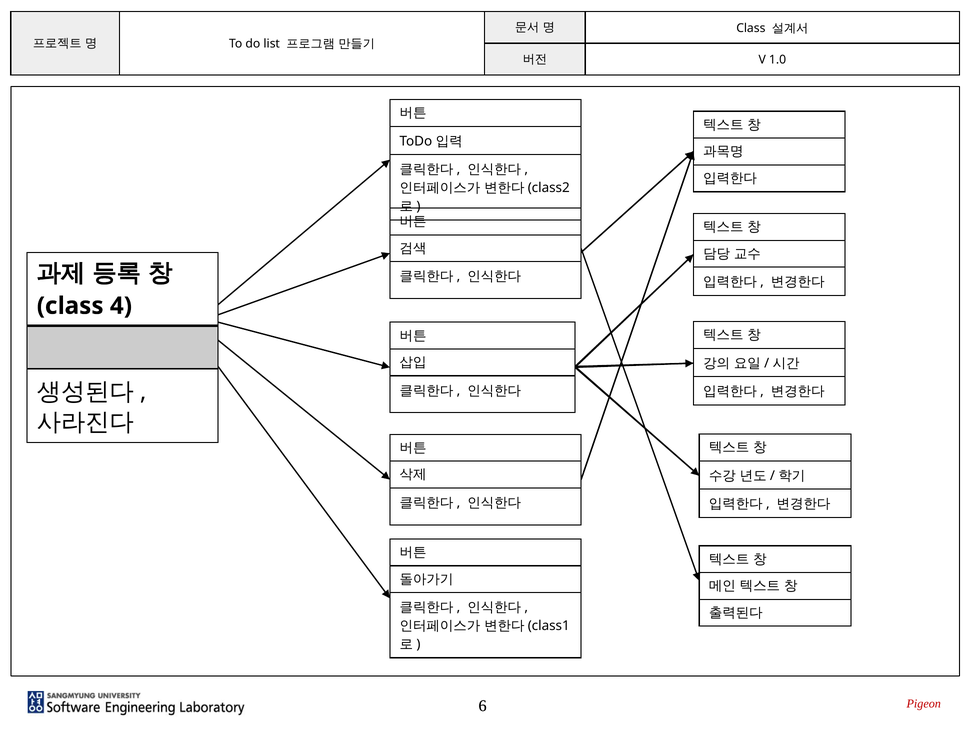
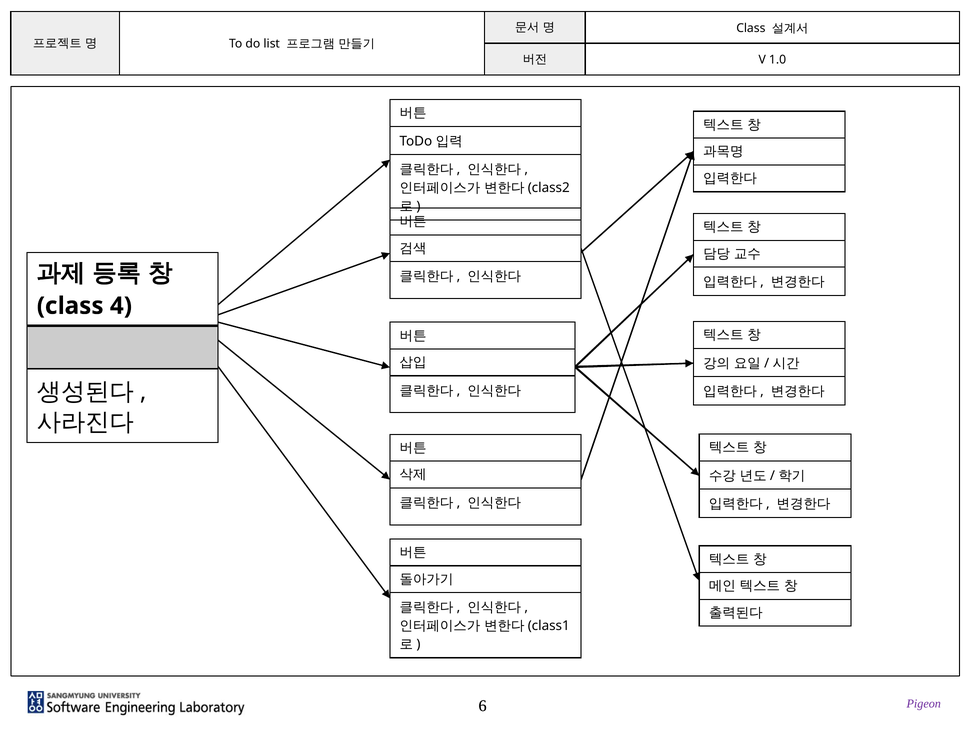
Pigeon colour: red -> purple (924, 703)
